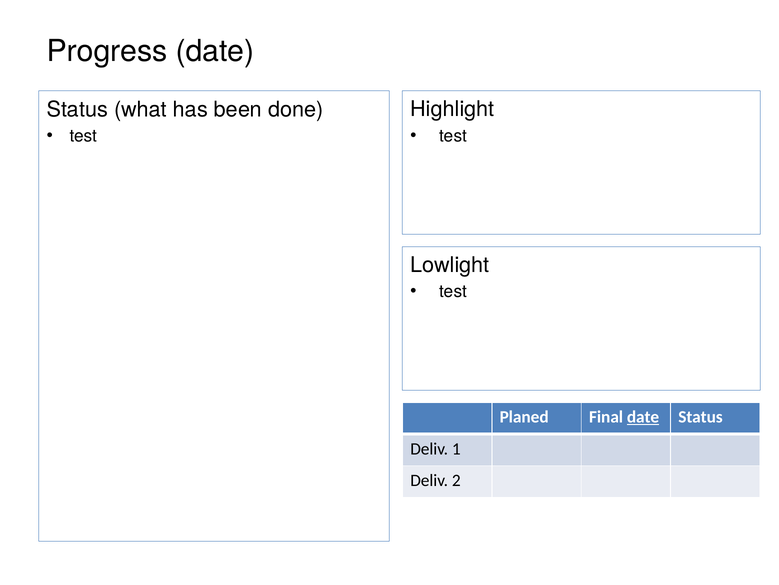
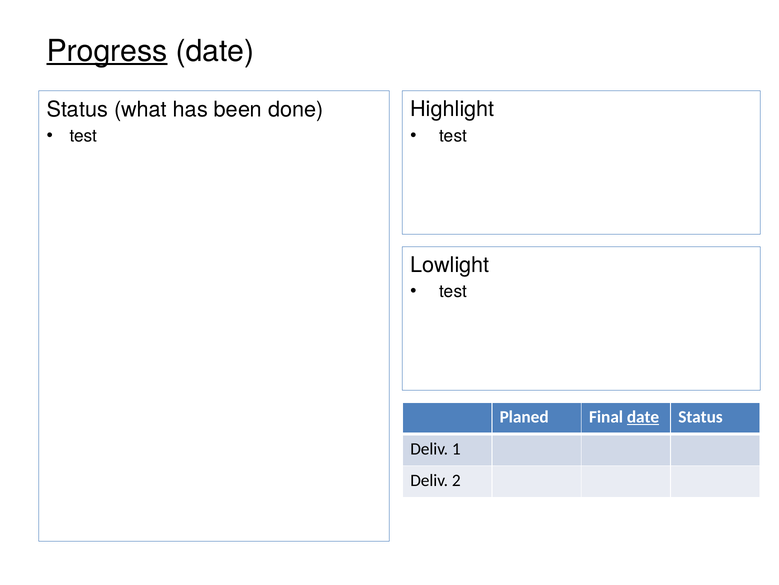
Progress underline: none -> present (107, 51)
